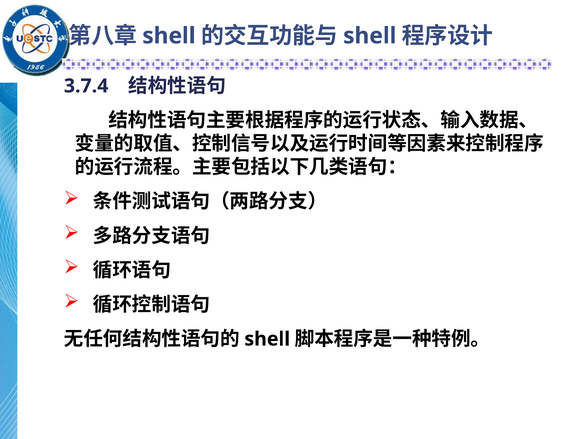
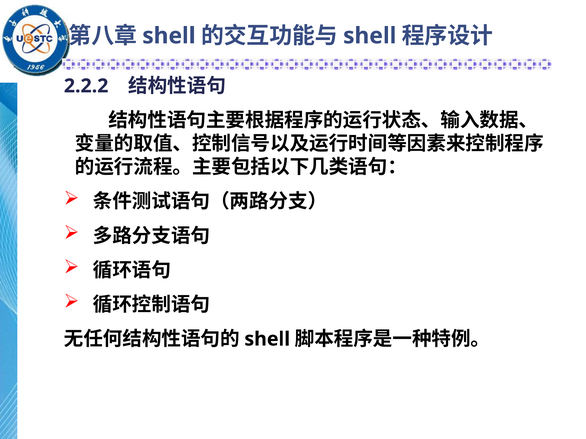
3.7.4: 3.7.4 -> 2.2.2 (86, 86)
